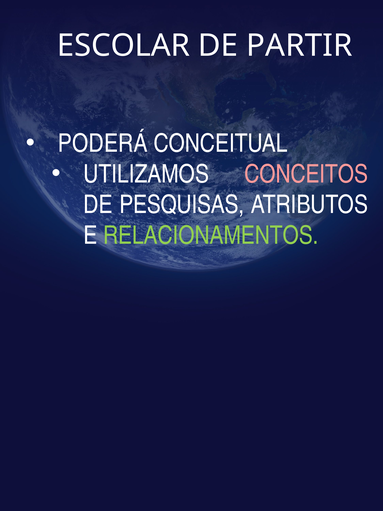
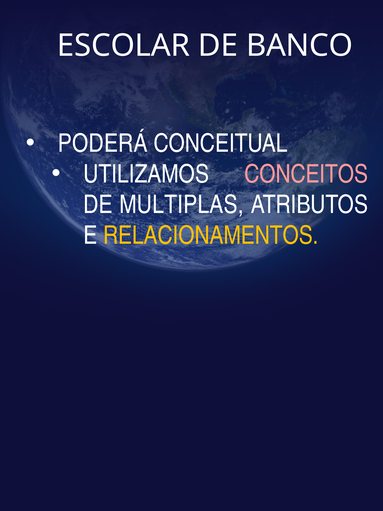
PARTIR: PARTIR -> BANCO (300, 46)
PESQUISAS: PESQUISAS -> MULTIPLAS (182, 205)
RELACIONAMENTOS colour: light green -> yellow (211, 235)
